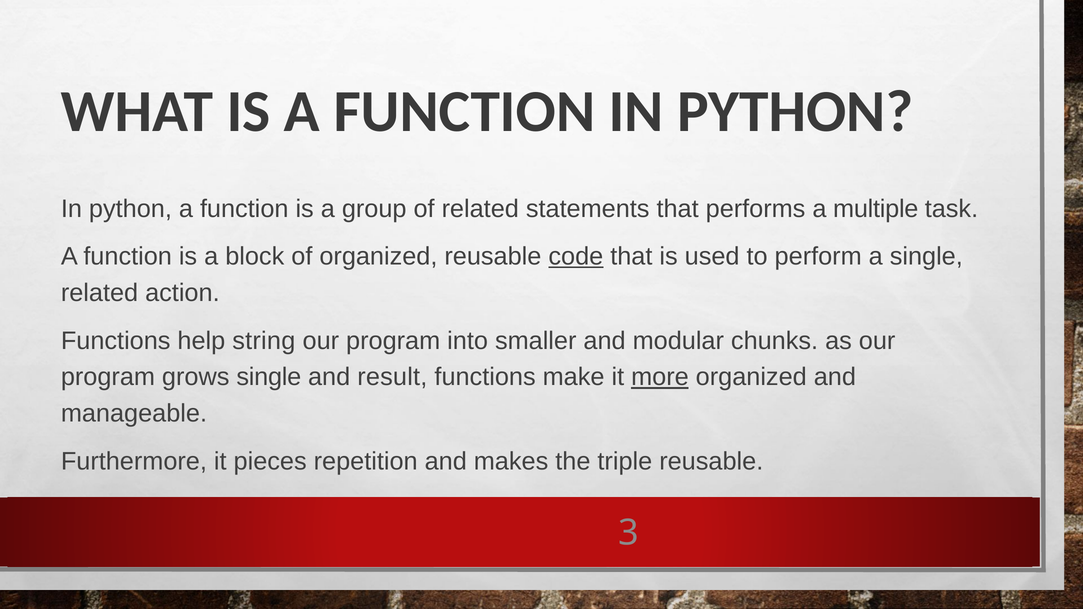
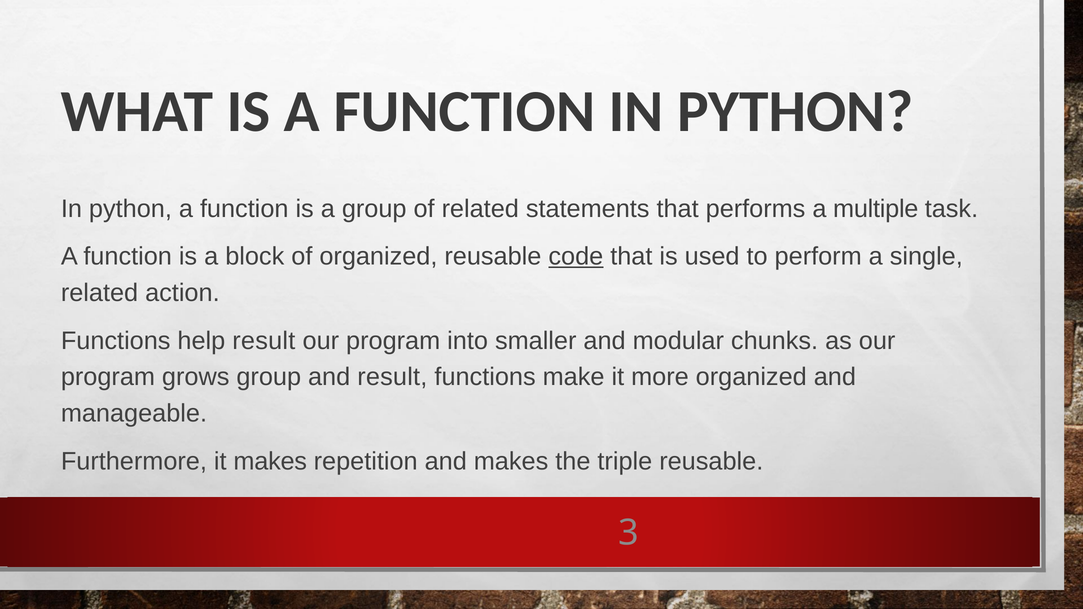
help string: string -> result (264, 341)
grows single: single -> group (269, 377)
more underline: present -> none (660, 377)
it pieces: pieces -> makes (270, 461)
